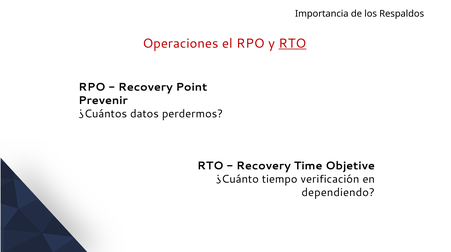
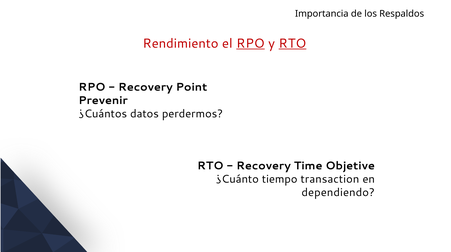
Operaciones: Operaciones -> Rendimiento (181, 44)
RPO underline: none -> present (250, 44)
verificación: verificación -> transaction (330, 180)
